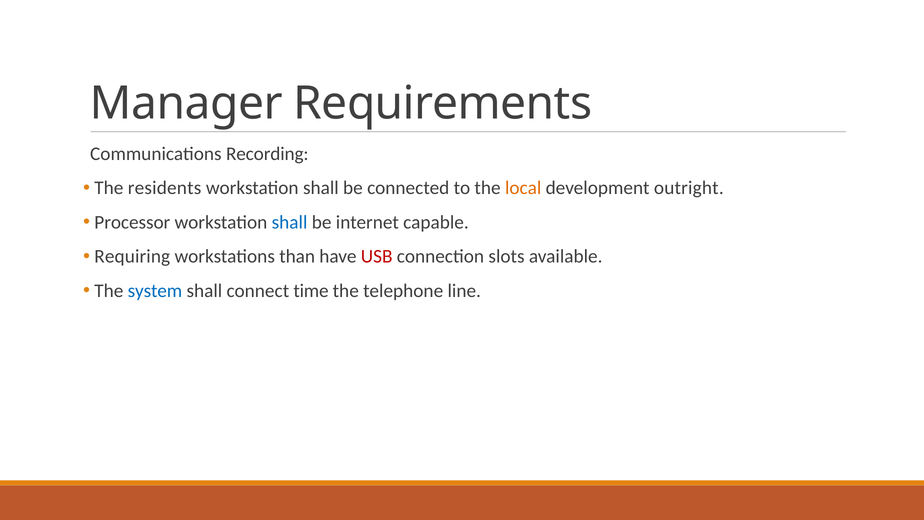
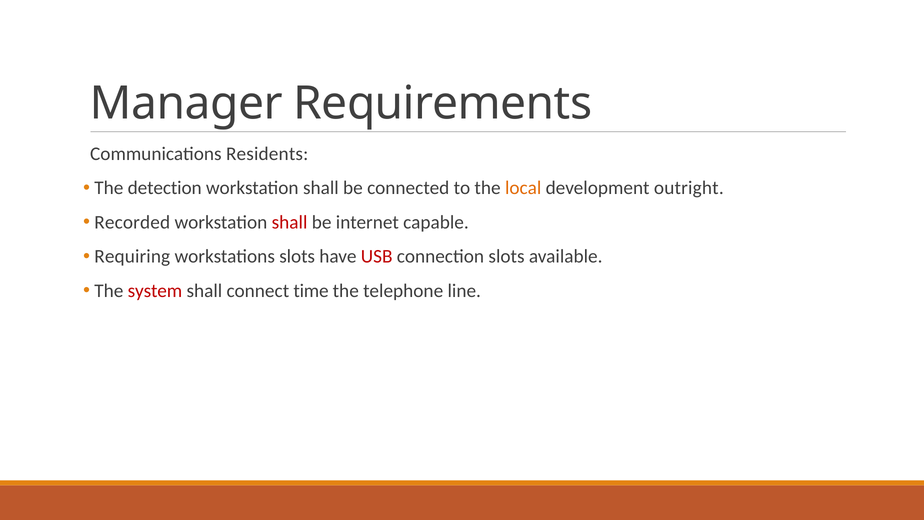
Recording: Recording -> Residents (267, 154)
residents: residents -> detection (165, 188)
Processor: Processor -> Recorded (132, 222)
shall colour: blue -> red (290, 222)
workstations than: than -> slots (297, 256)
system colour: blue -> red (155, 291)
